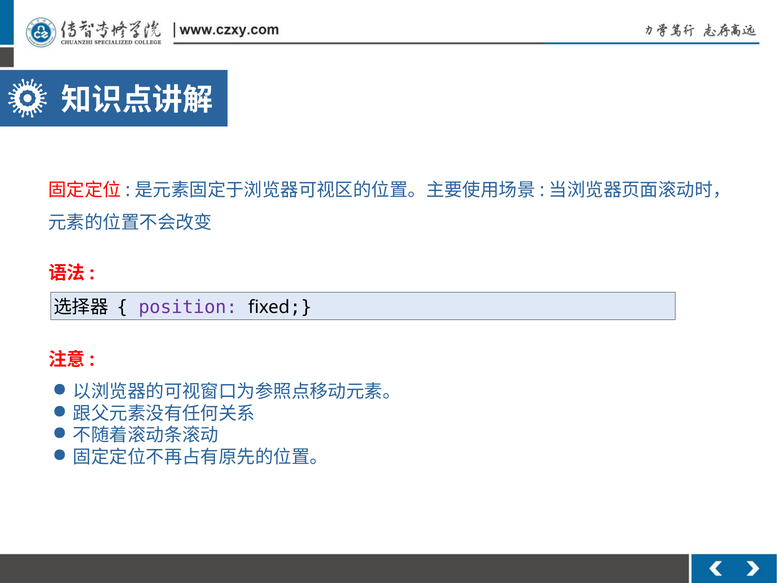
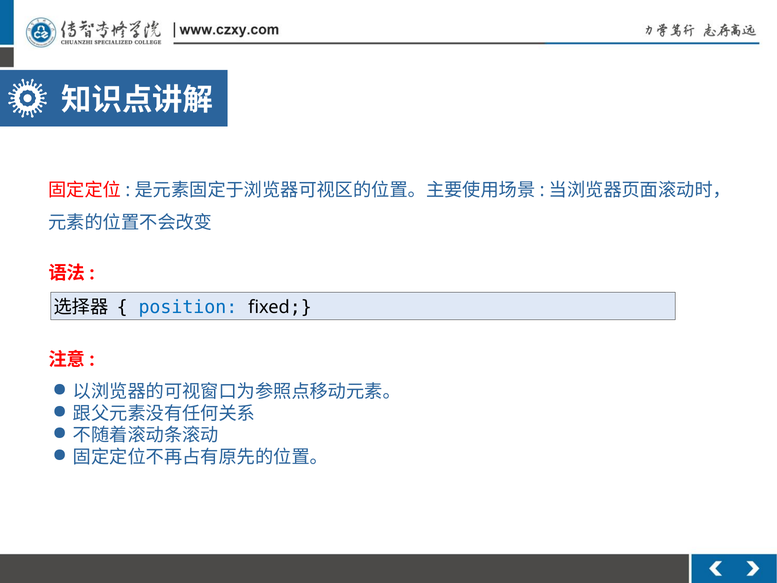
position colour: purple -> blue (188, 307)
